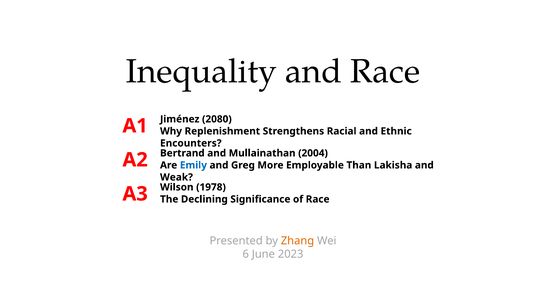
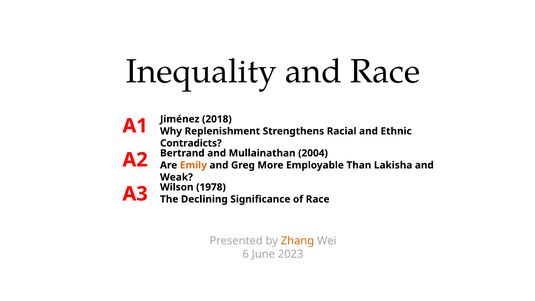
2080: 2080 -> 2018 (217, 119)
Encounters: Encounters -> Contradicts (191, 143)
Emily colour: blue -> orange (193, 165)
